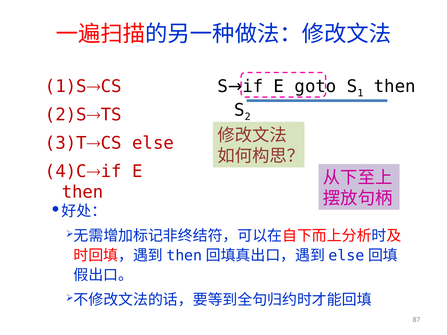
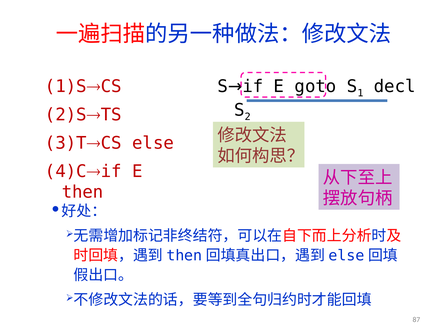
then: then -> decl (395, 86)
